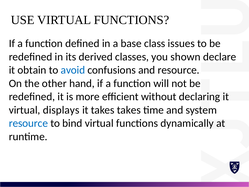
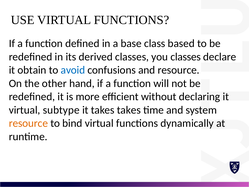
issues: issues -> based (181, 43)
you shown: shown -> classes (186, 57)
displays: displays -> subtype (61, 110)
resource colour: blue -> orange (28, 123)
